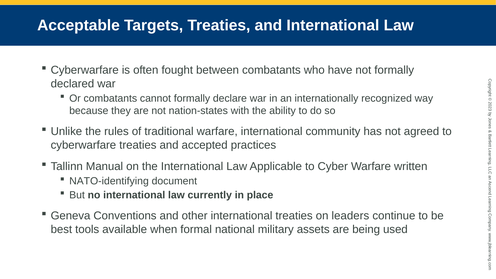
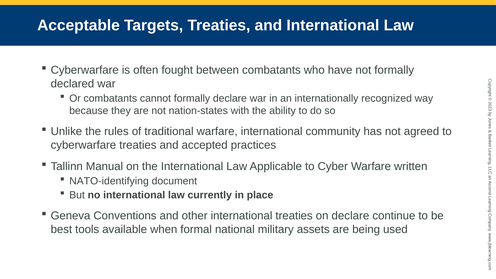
on leaders: leaders -> declare (350, 216)
